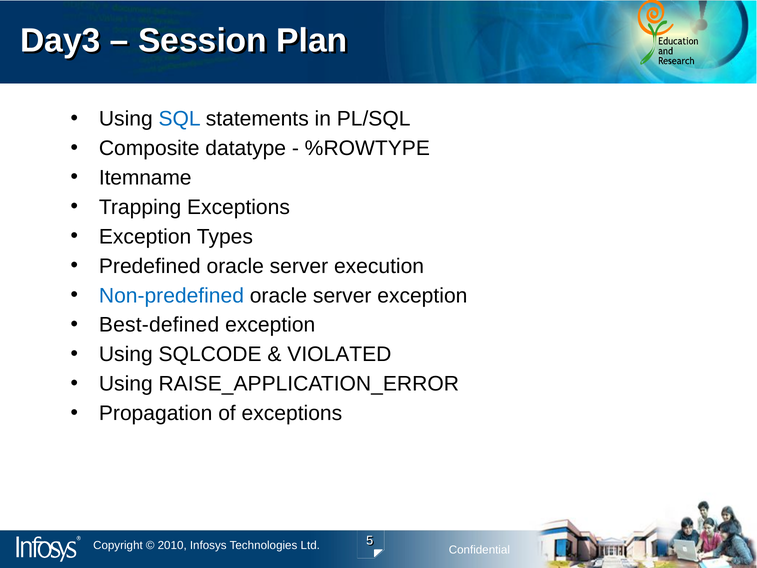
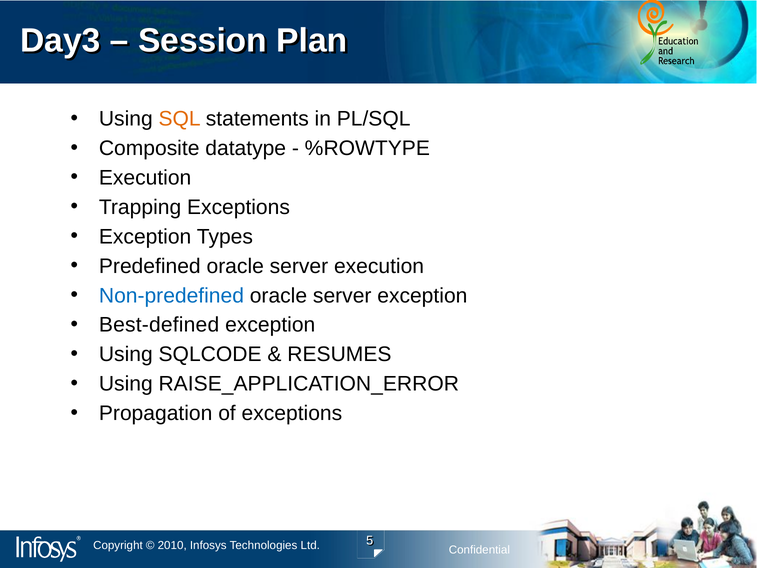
SQL colour: blue -> orange (180, 119)
Itemname: Itemname -> Execution (145, 178)
VIOLATED: VIOLATED -> RESUMES (339, 354)
